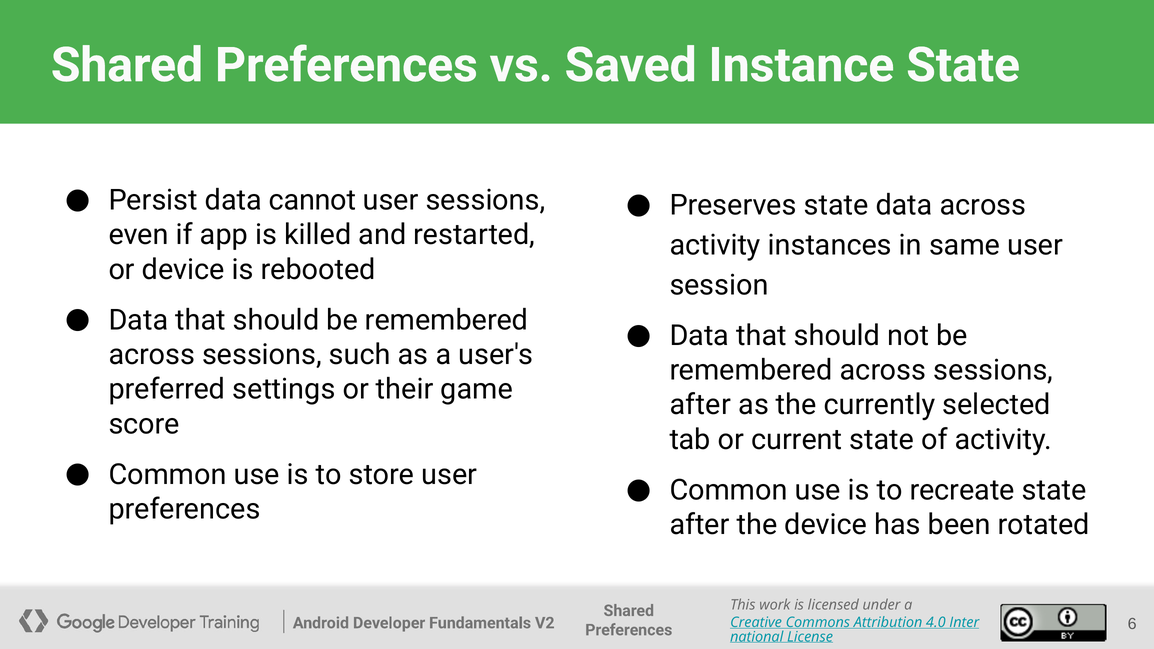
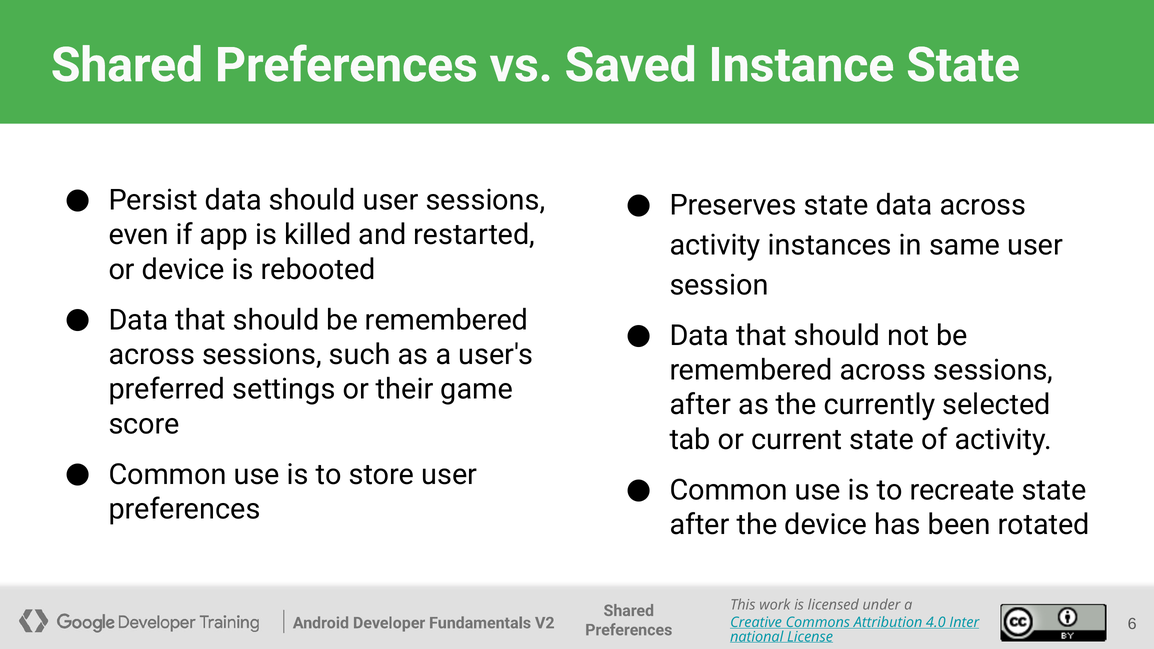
data cannot: cannot -> should (312, 200)
